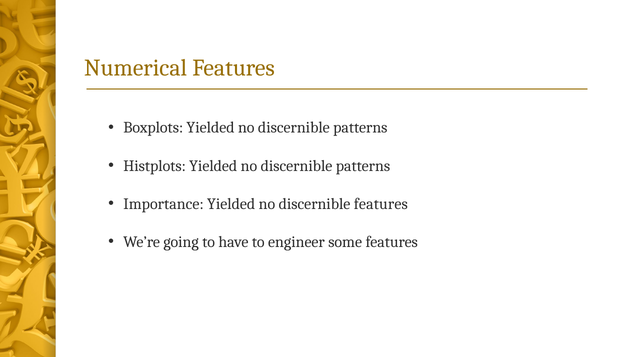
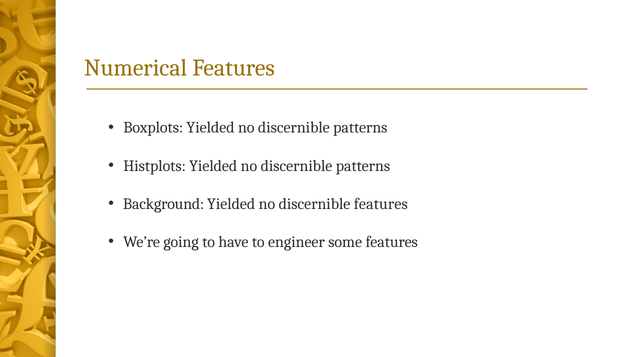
Importance: Importance -> Background (164, 204)
